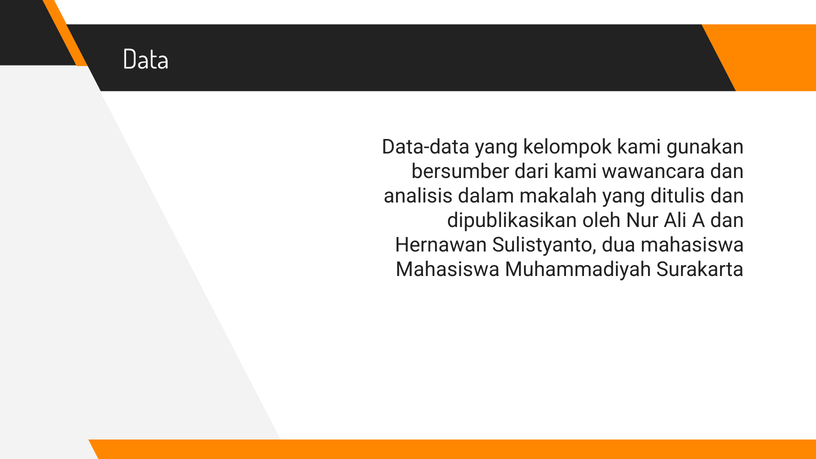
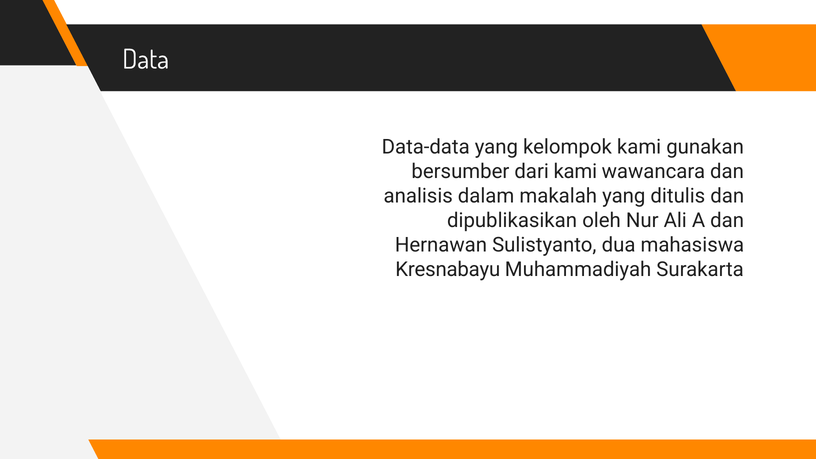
Mahasiswa: Mahasiswa -> Kresnabayu (448, 269)
